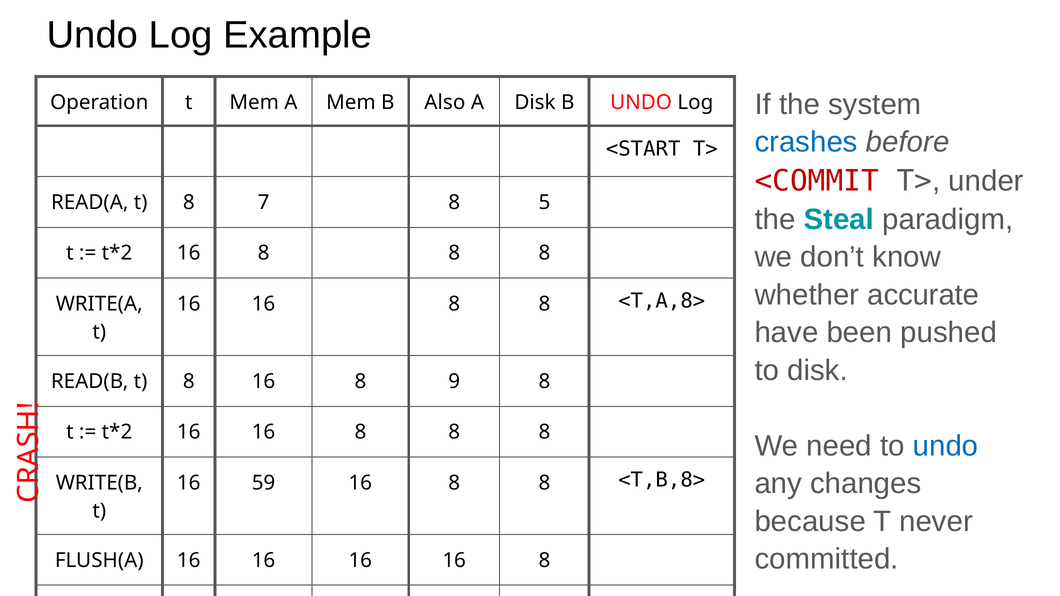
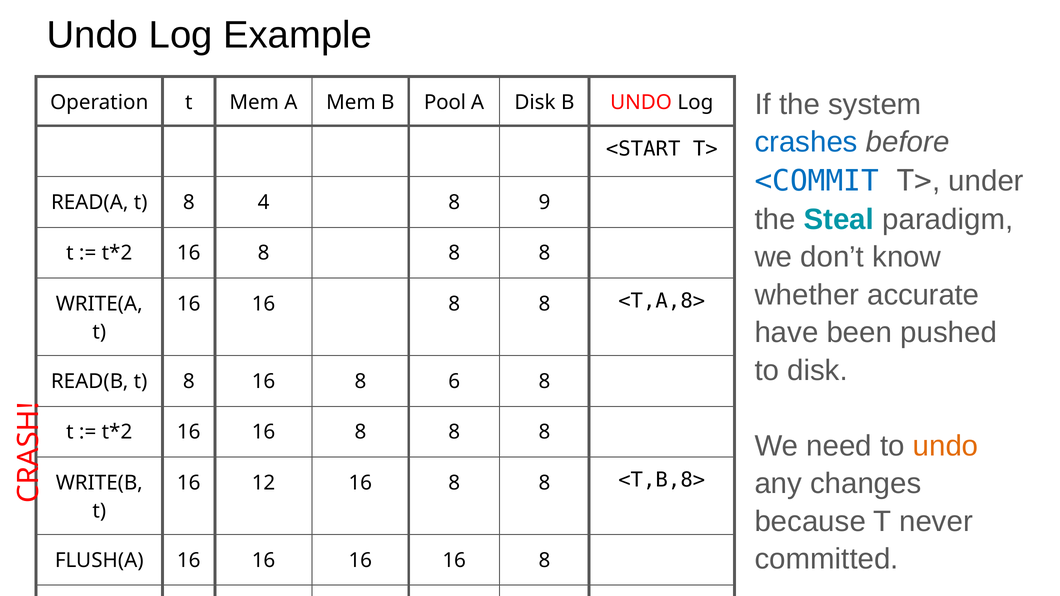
Also: Also -> Pool (445, 102)
<COMMIT colour: red -> blue (817, 181)
7: 7 -> 4 (264, 202)
5: 5 -> 9 (544, 202)
9: 9 -> 6 (454, 381)
undo colour: blue -> orange (946, 446)
59: 59 -> 12 (264, 483)
